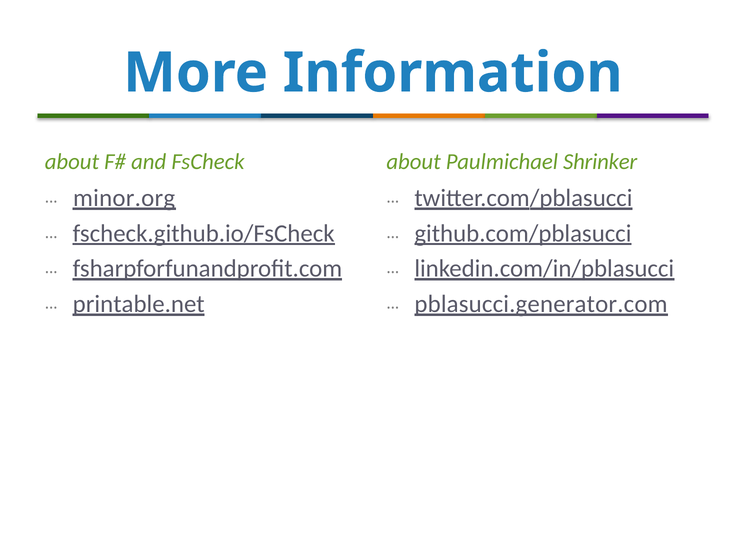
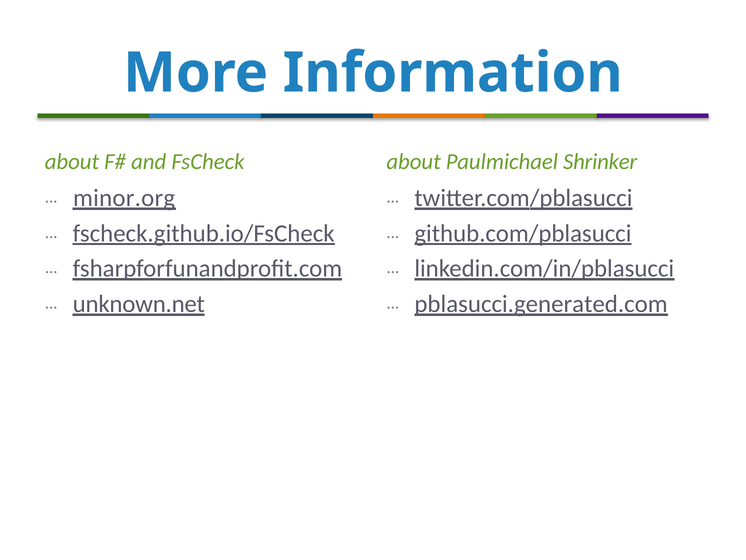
printable.net: printable.net -> unknown.net (139, 304)
pblasucci.generator.com: pblasucci.generator.com -> pblasucci.generated.com (541, 304)
